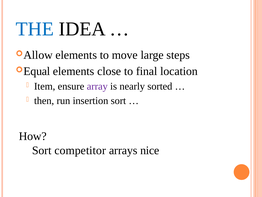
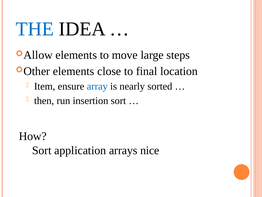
Equal: Equal -> Other (37, 71)
array colour: purple -> blue (97, 86)
competitor: competitor -> application (80, 150)
